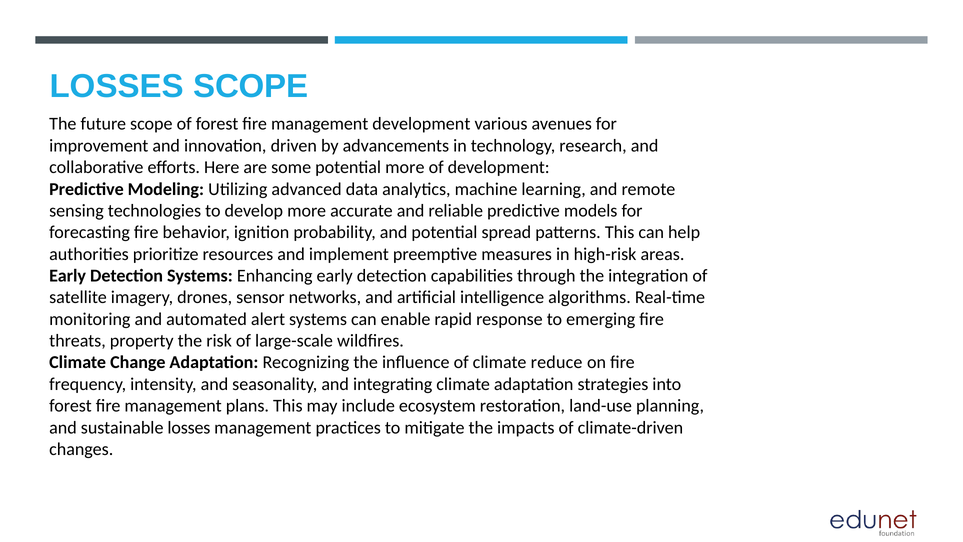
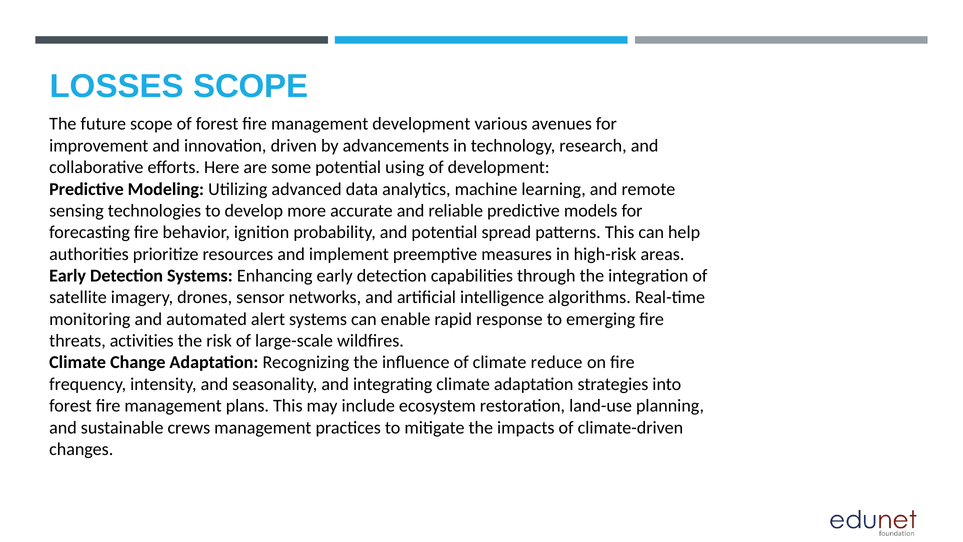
potential more: more -> using (405, 167)
property: property -> activities (142, 341)
sustainable losses: losses -> crews (189, 427)
